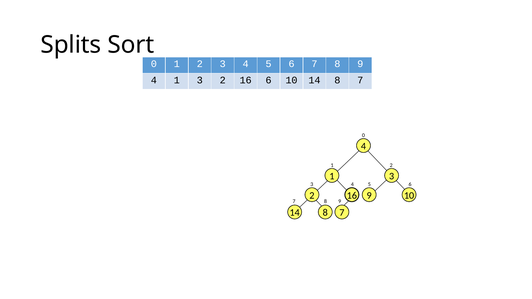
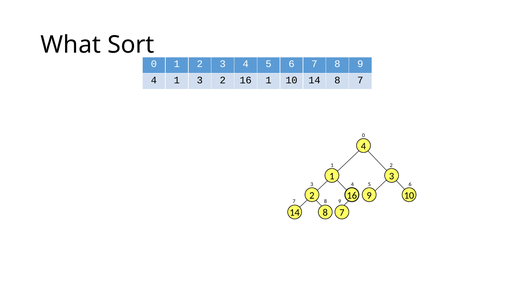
Splits: Splits -> What (71, 45)
16 6: 6 -> 1 (269, 80)
